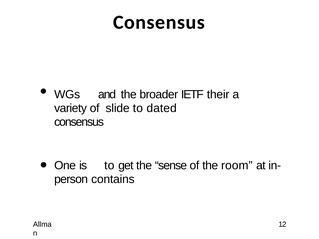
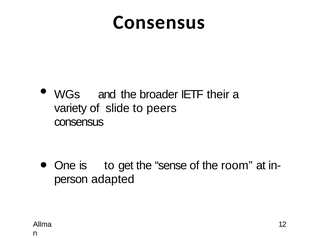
dated: dated -> peers (162, 108)
contains: contains -> adapted (113, 179)
